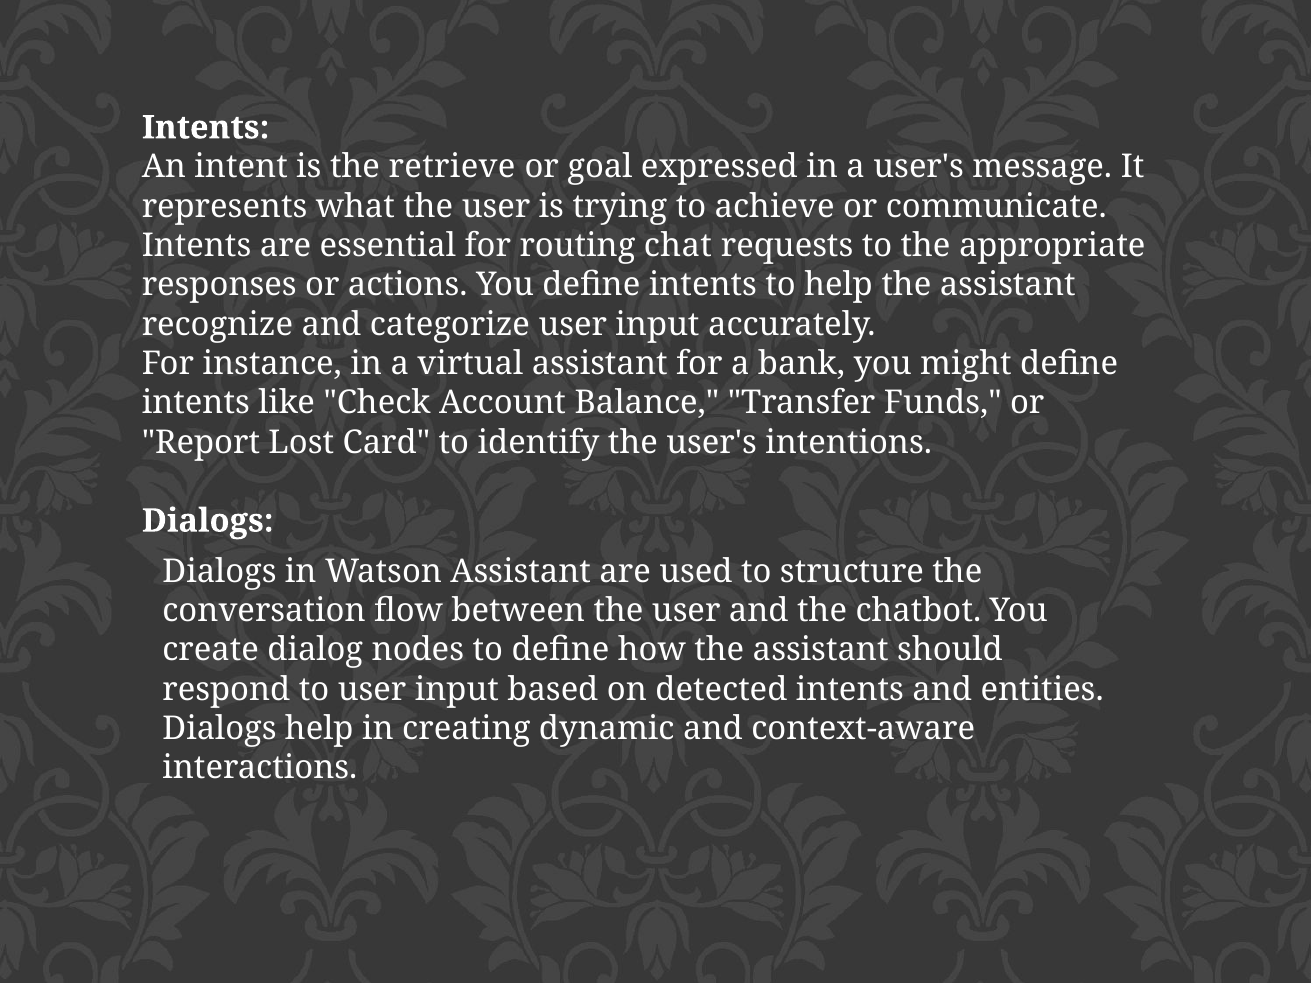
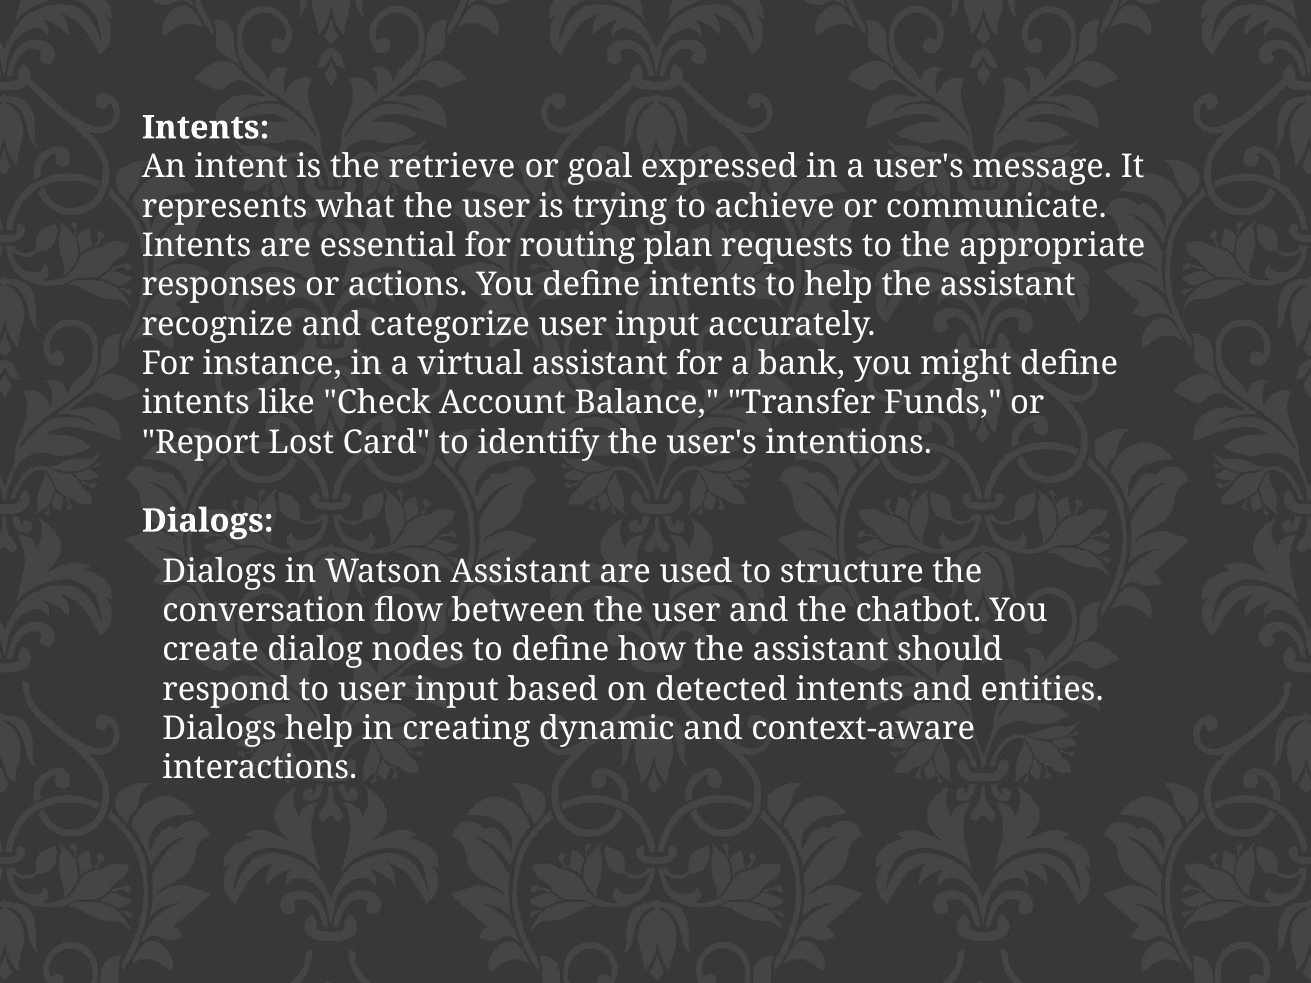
chat: chat -> plan (678, 246)
